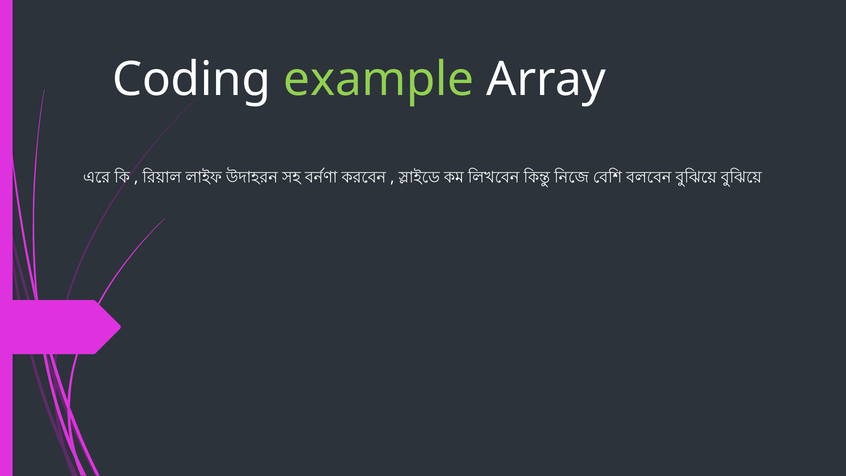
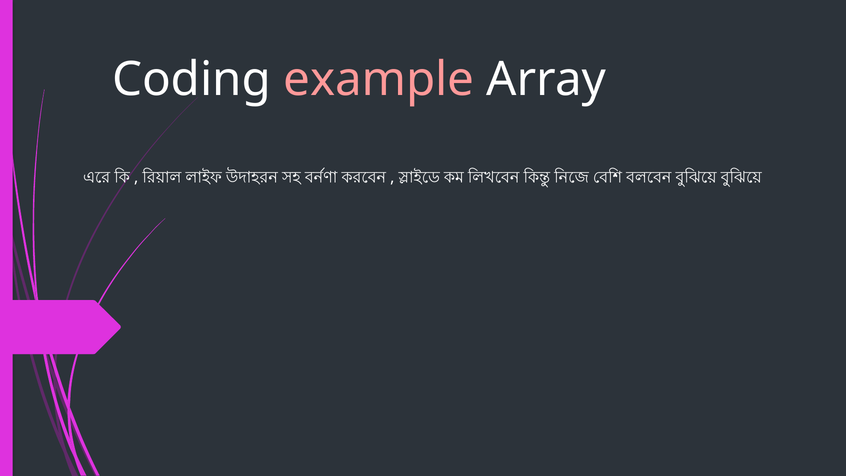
example colour: light green -> pink (379, 79)
